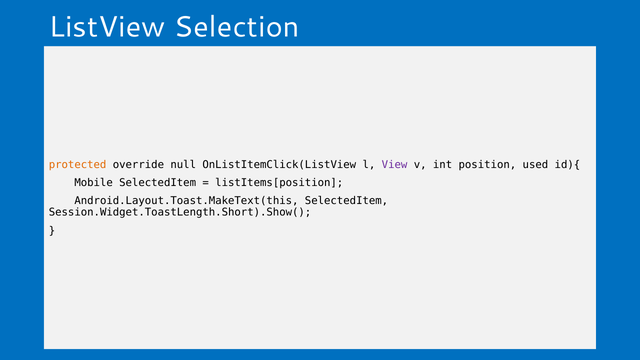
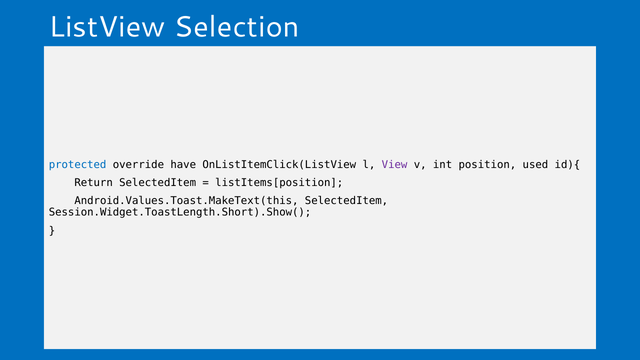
protected colour: orange -> blue (78, 164)
null: null -> have (183, 164)
Mobile: Mobile -> Return (94, 183)
Android.Layout.Toast.MakeText(this: Android.Layout.Toast.MakeText(this -> Android.Values.Toast.MakeText(this (186, 201)
